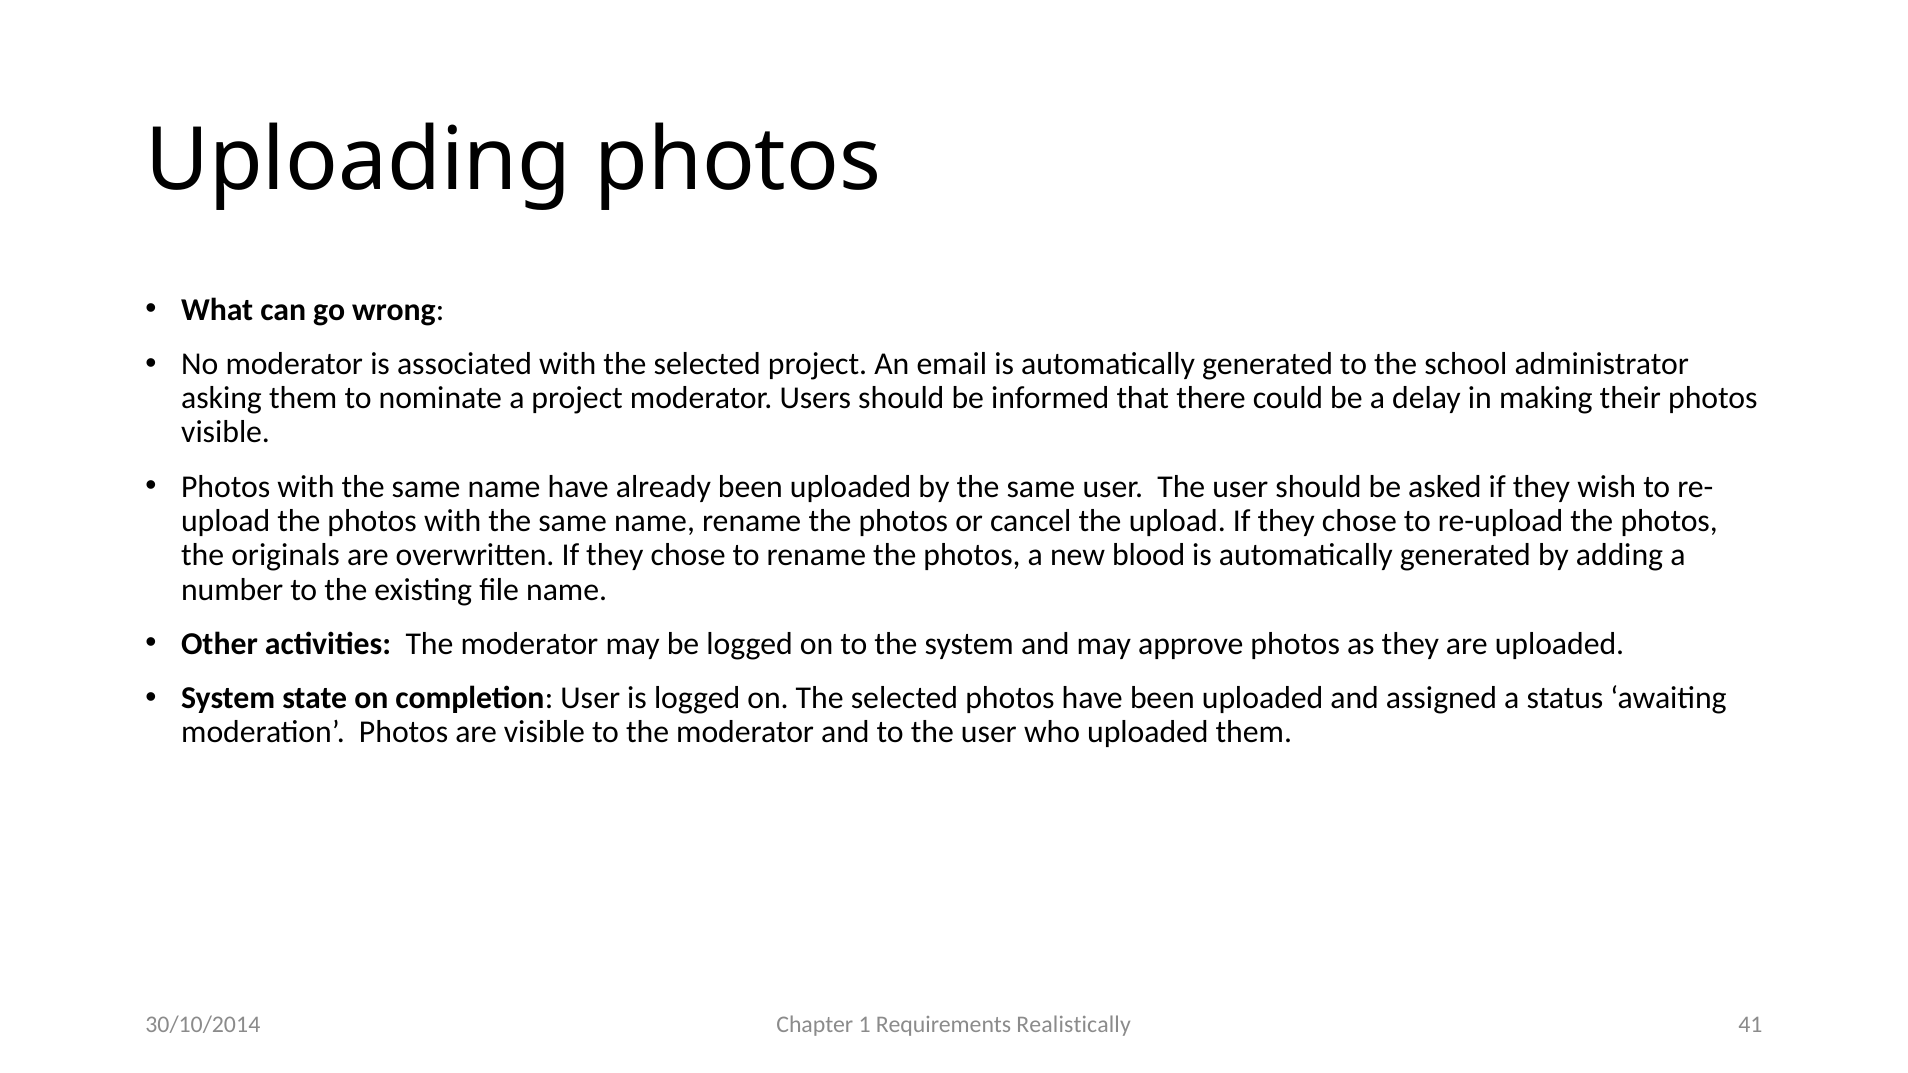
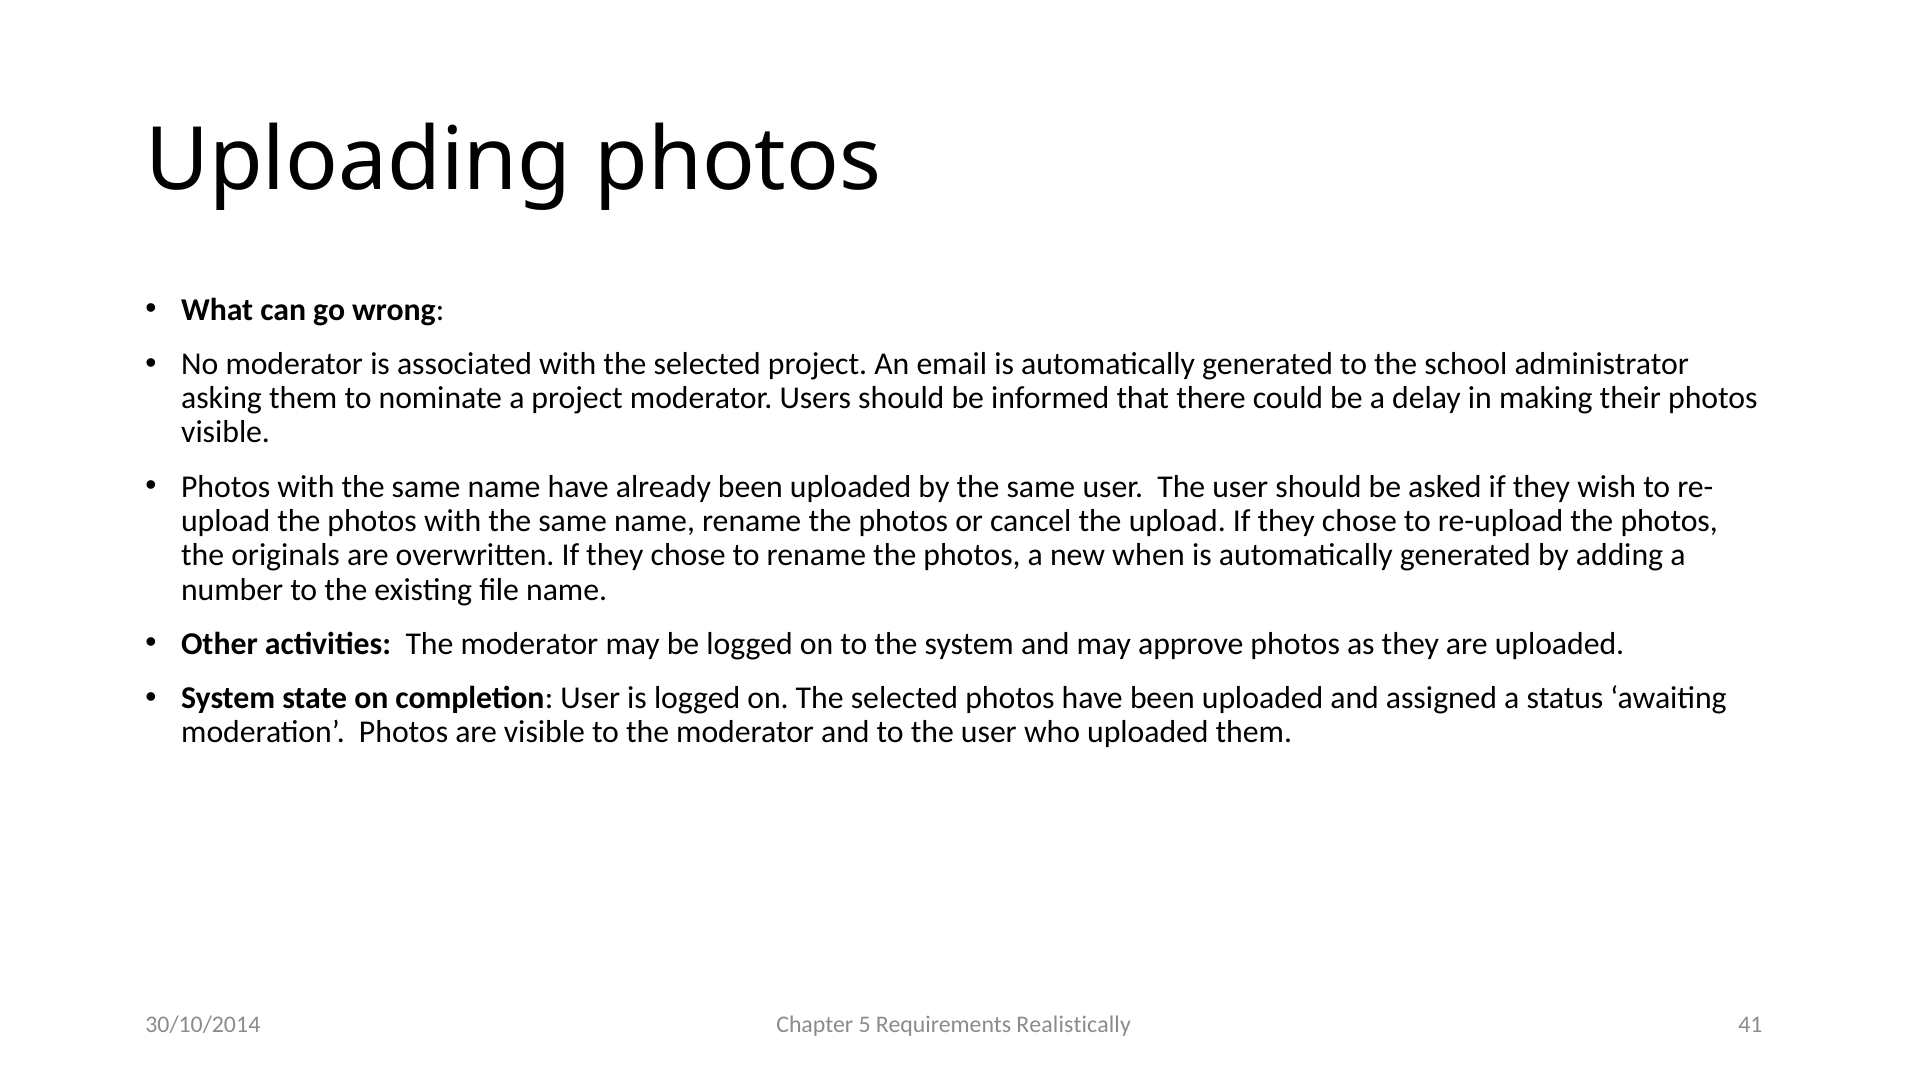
blood: blood -> when (1149, 555)
1: 1 -> 5 (865, 1025)
